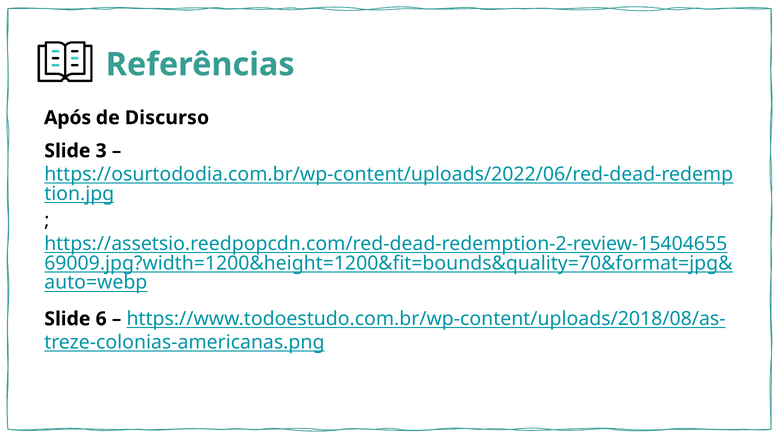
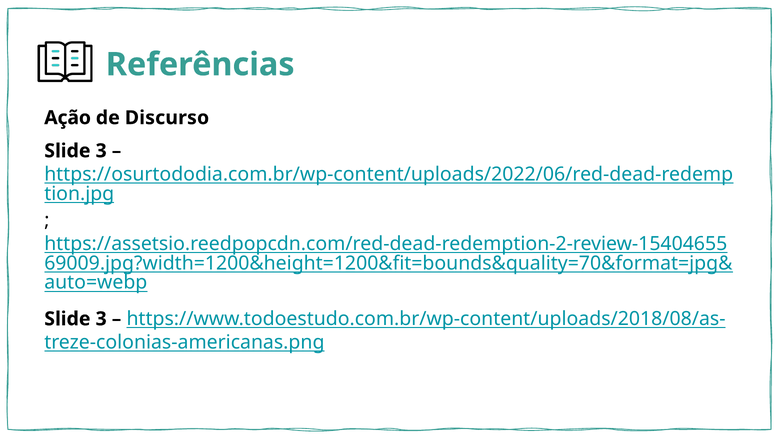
Após: Após -> Ação (68, 118)
6: 6 -> 3 (101, 319)
